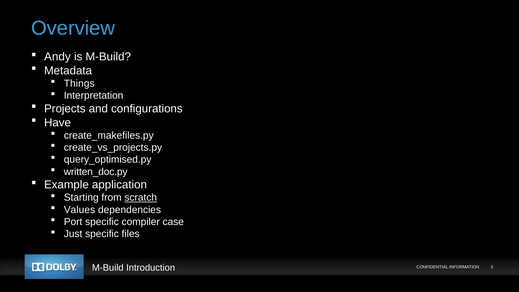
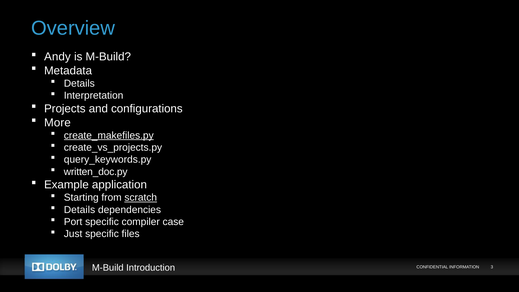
Things: Things -> Details (79, 84)
Have: Have -> More (57, 123)
create_makefiles.py underline: none -> present (109, 136)
query_optimised.py: query_optimised.py -> query_keywords.py (108, 160)
Values: Values -> Details (80, 210)
